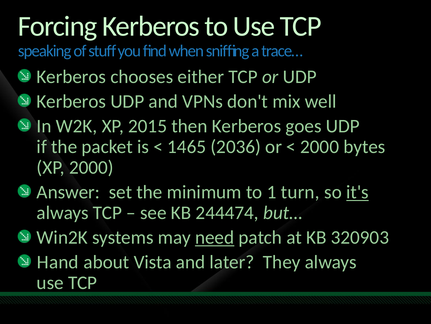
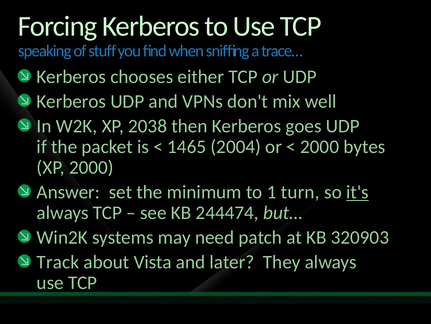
2015: 2015 -> 2038 (148, 126)
2036: 2036 -> 2004 (236, 147)
need underline: present -> none (215, 237)
Hand: Hand -> Track (58, 262)
